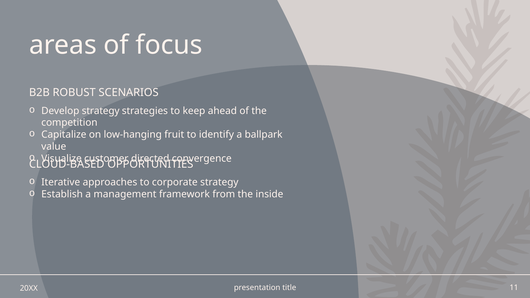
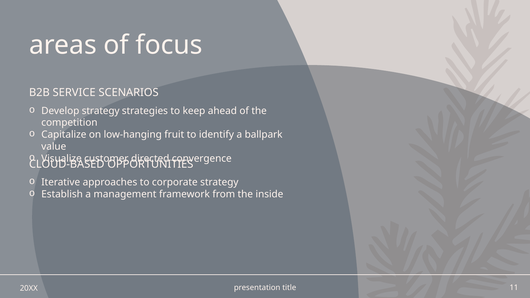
ROBUST: ROBUST -> SERVICE (74, 93)
